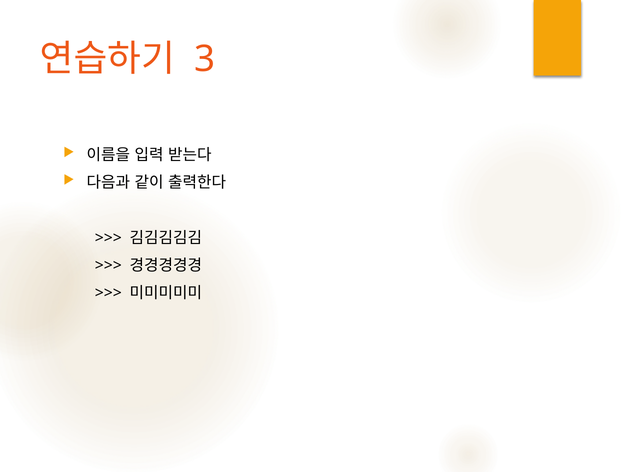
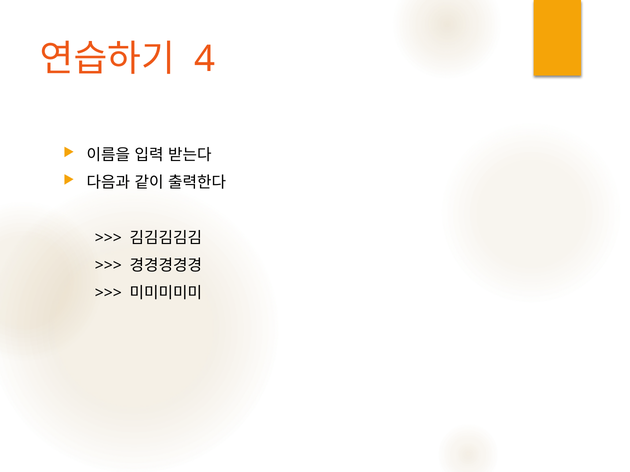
3: 3 -> 4 (205, 59)
